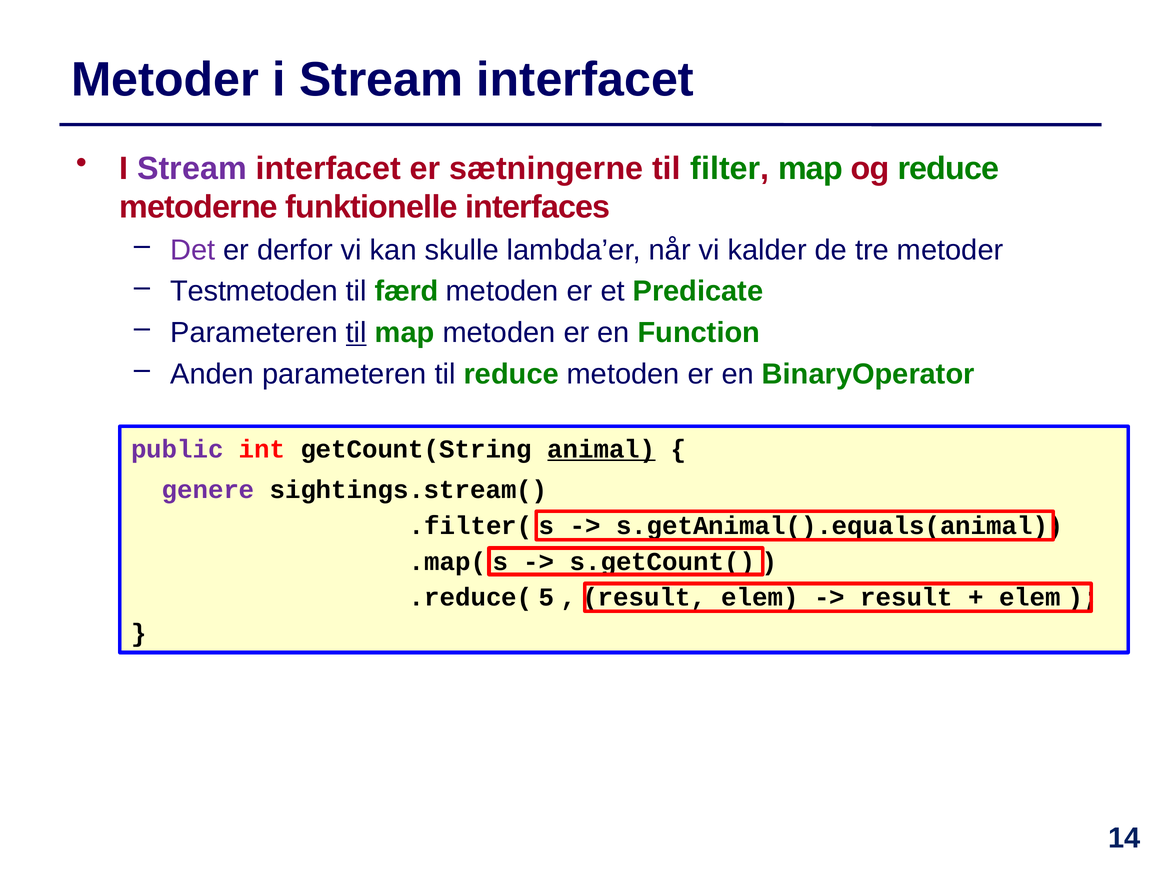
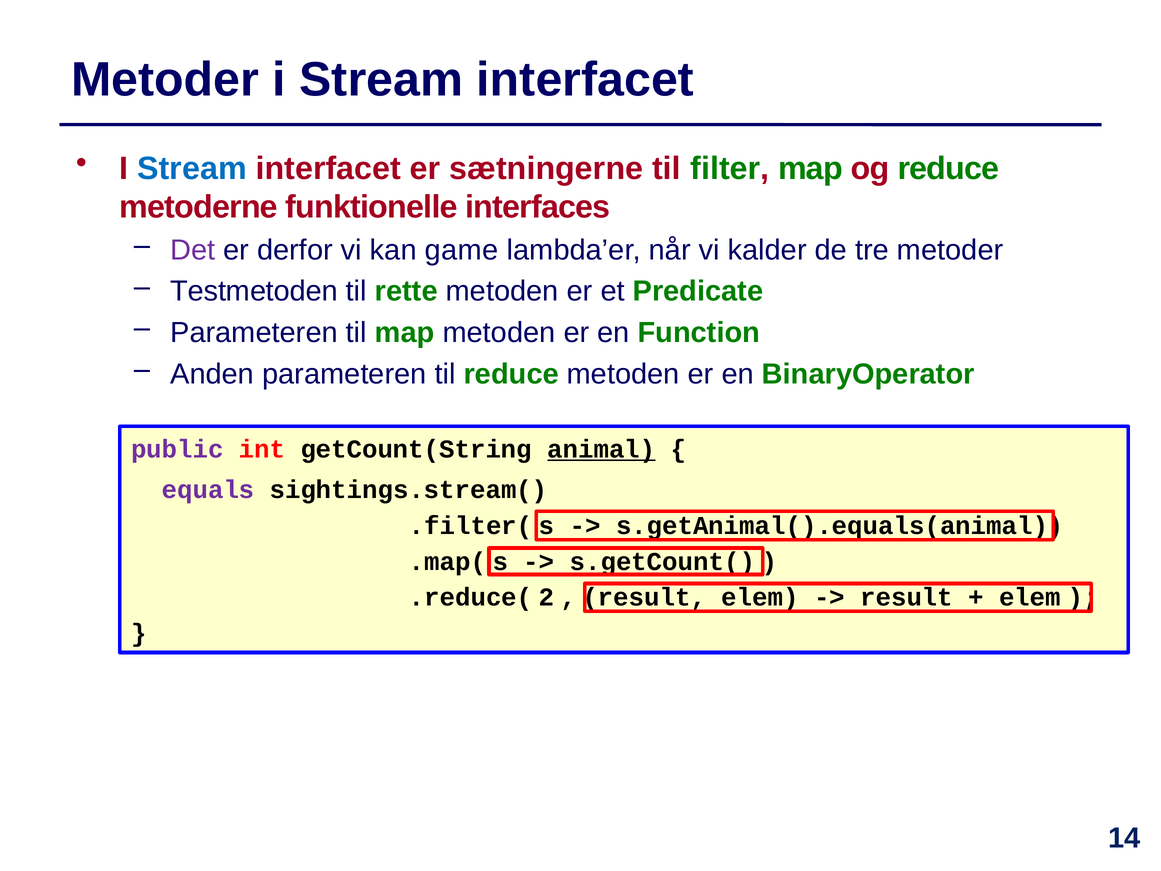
Stream colour: purple -> blue (192, 168)
skulle: skulle -> game (462, 250)
færd: færd -> rette (406, 291)
til underline: present -> none (356, 333)
genere: genere -> equals (208, 490)
5: 5 -> 2 (547, 597)
